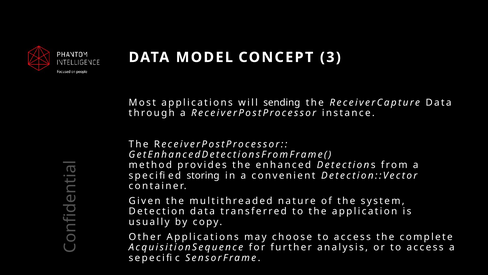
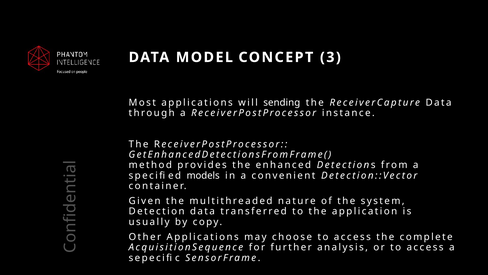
storing: storing -> models (203, 175)
